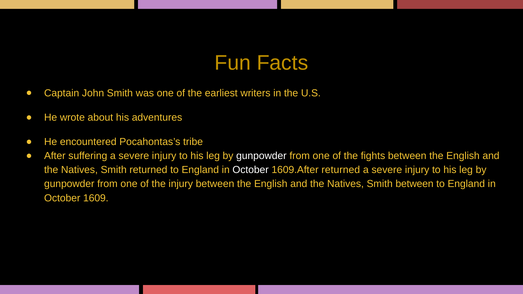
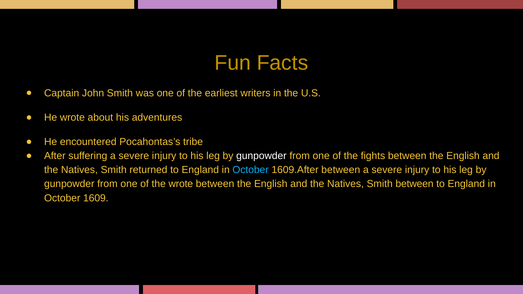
October colour: white -> light blue (251, 170)
1609.After returned: returned -> between (341, 170)
the injury: injury -> wrote (181, 184)
